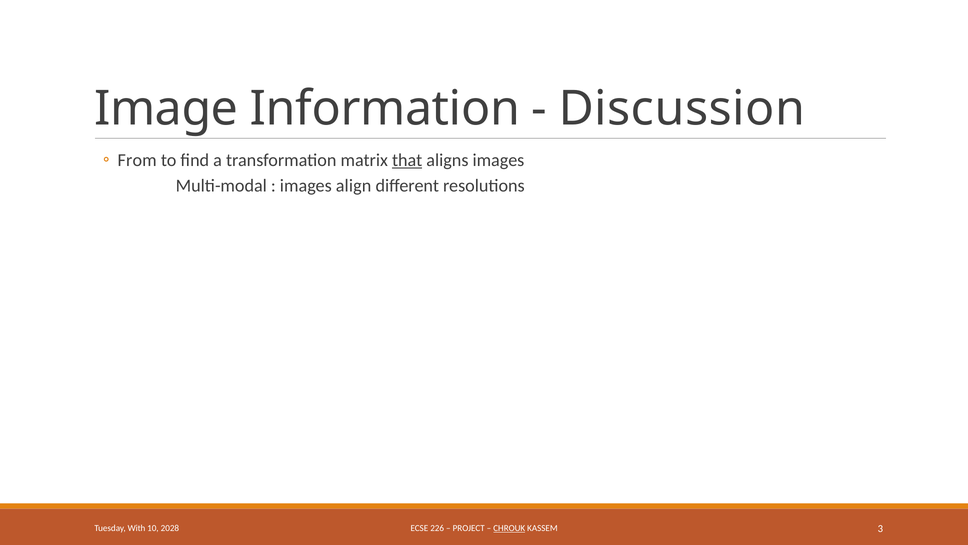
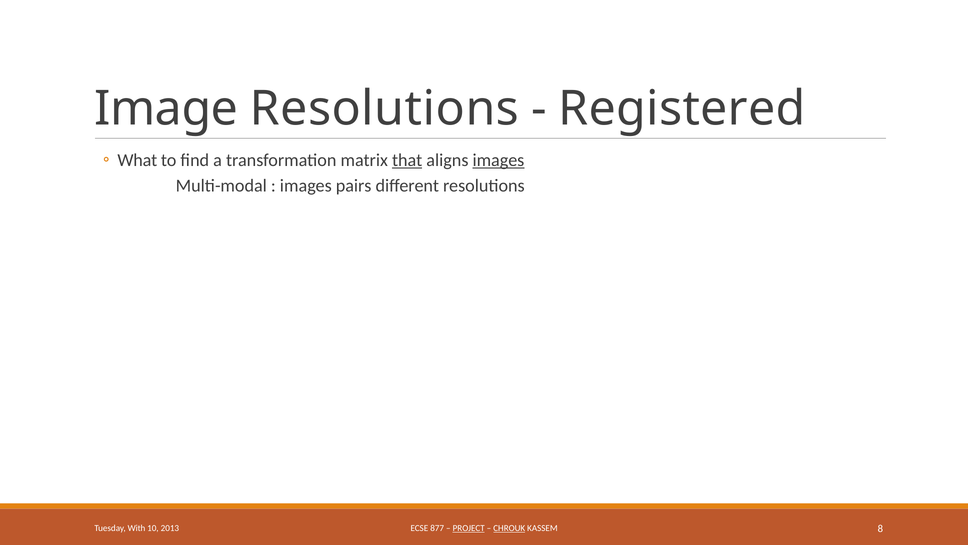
Image Information: Information -> Resolutions (384, 108)
Discussion: Discussion -> Registered (682, 108)
From: From -> What (137, 160)
images underline: none -> present (498, 160)
align: align -> pairs (354, 186)
2028: 2028 -> 2013 (170, 528)
226: 226 -> 877 (437, 528)
PROJECT underline: none -> present (469, 528)
3: 3 -> 8 (880, 528)
